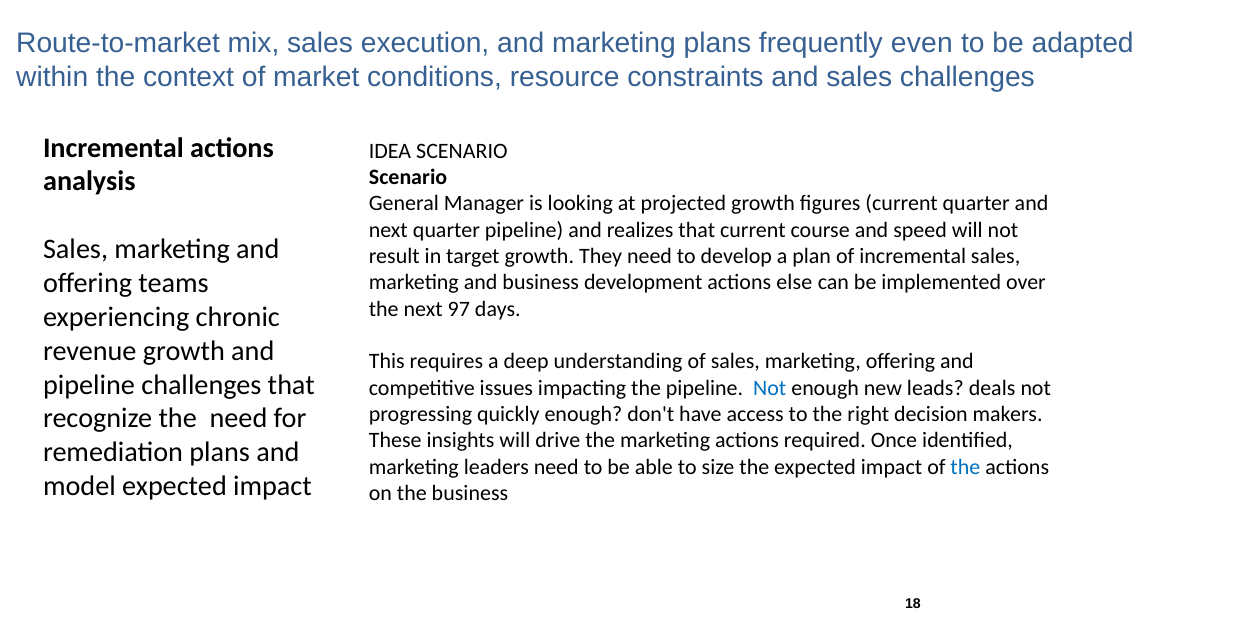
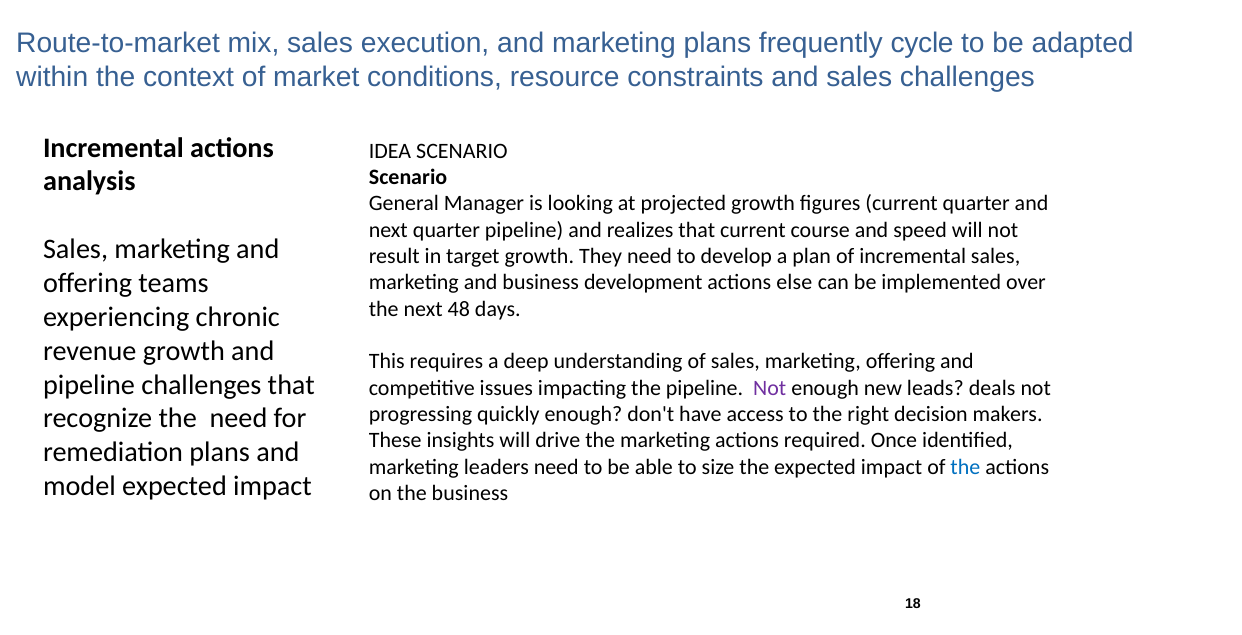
even: even -> cycle (922, 43)
97: 97 -> 48 (459, 309)
Not colour: blue -> purple (770, 388)
